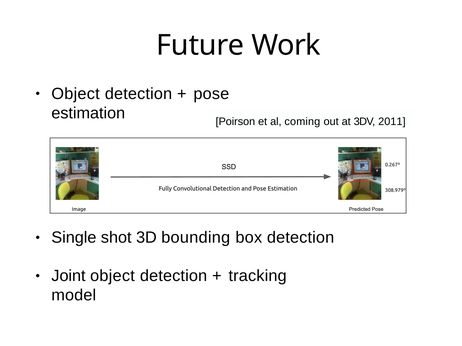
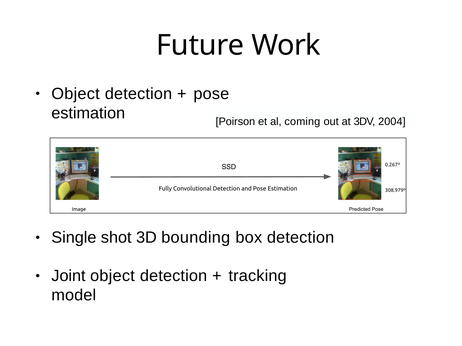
2011: 2011 -> 2004 (392, 122)
